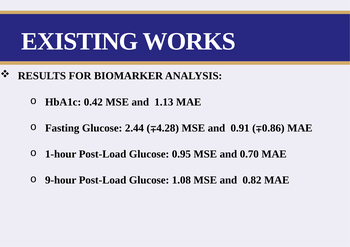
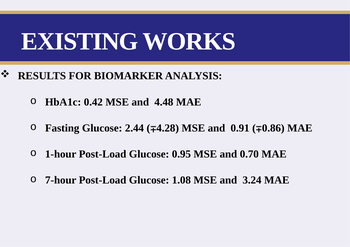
1.13: 1.13 -> 4.48 (164, 102)
9-hour: 9-hour -> 7-hour (61, 181)
0.82: 0.82 -> 3.24 (252, 181)
